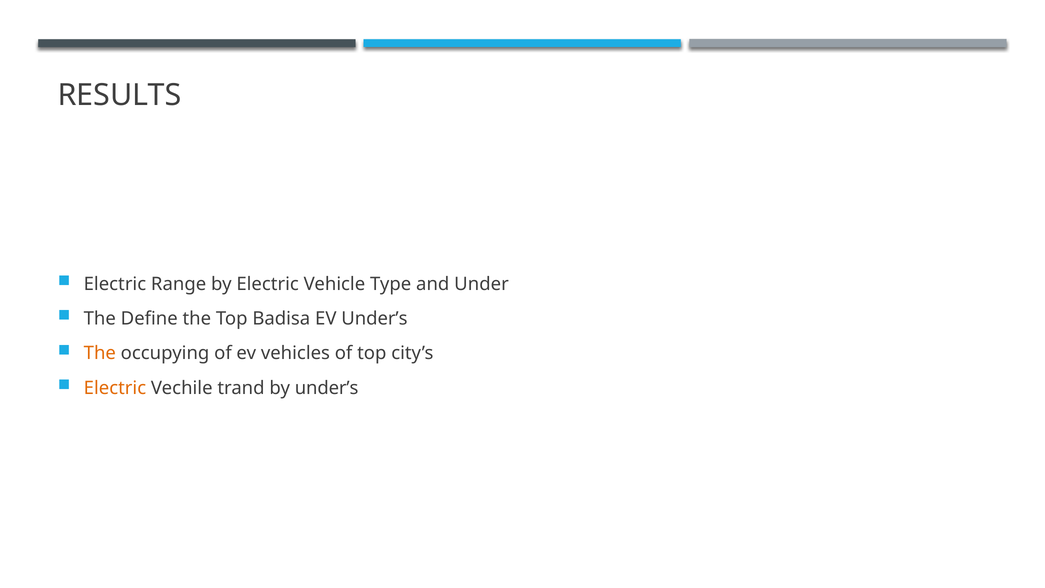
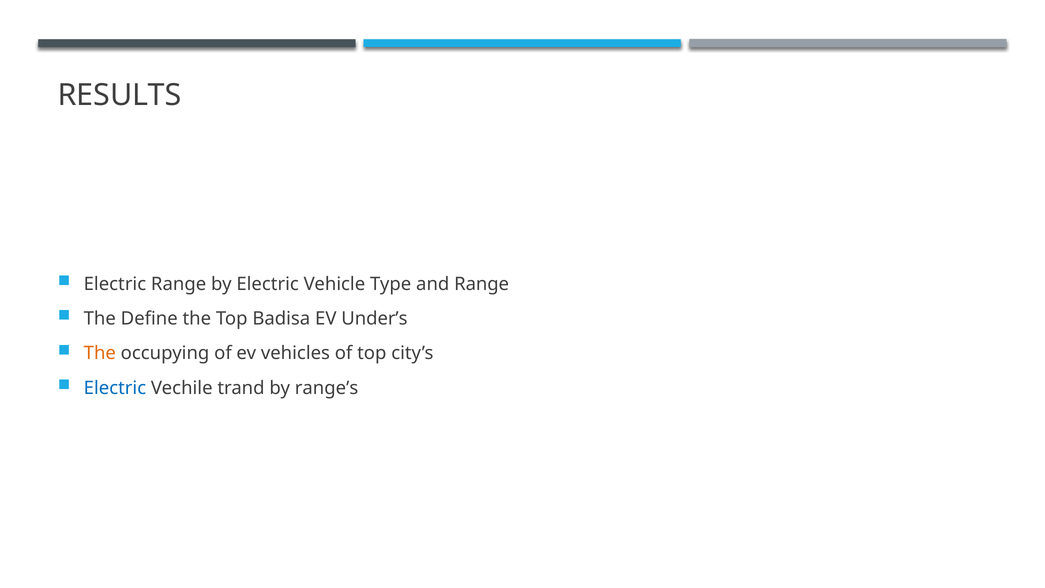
and Under: Under -> Range (482, 284)
Electric colour: orange -> blue (115, 388)
by under’s: under’s -> range’s (327, 388)
